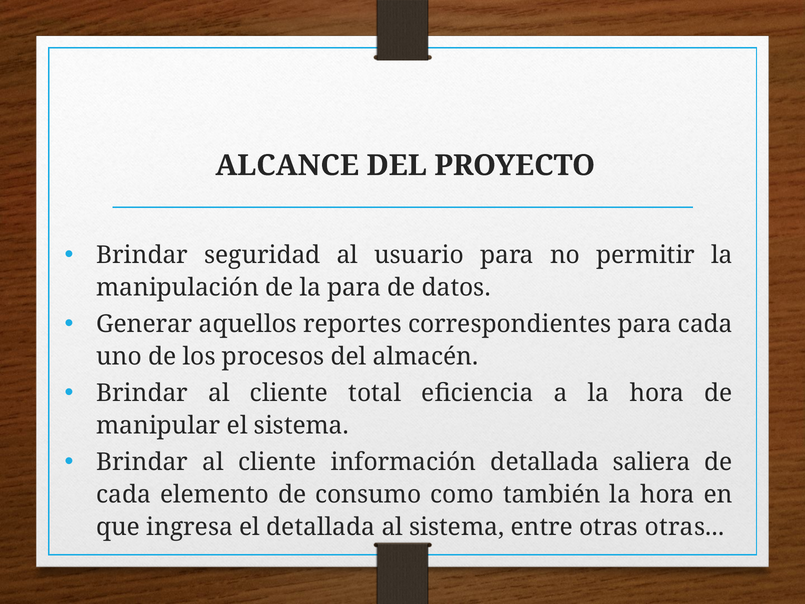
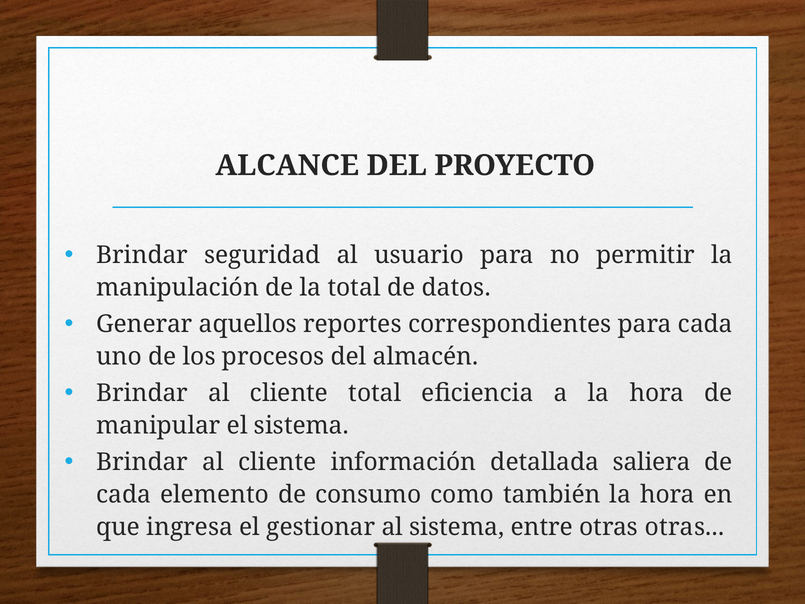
la para: para -> total (354, 288)
el detallada: detallada -> gestionar (321, 527)
